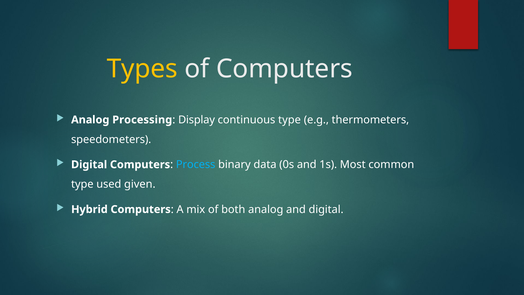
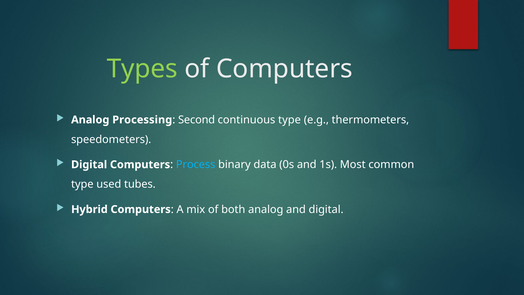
Types colour: yellow -> light green (142, 69)
Display: Display -> Second (197, 120)
given: given -> tubes (140, 184)
